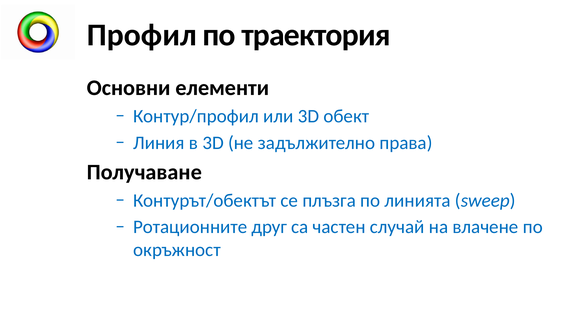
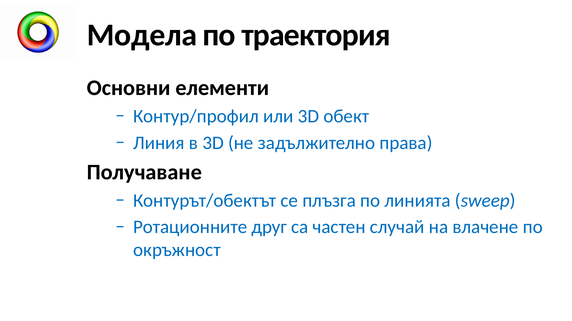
Профил: Профил -> Модела (142, 35)
